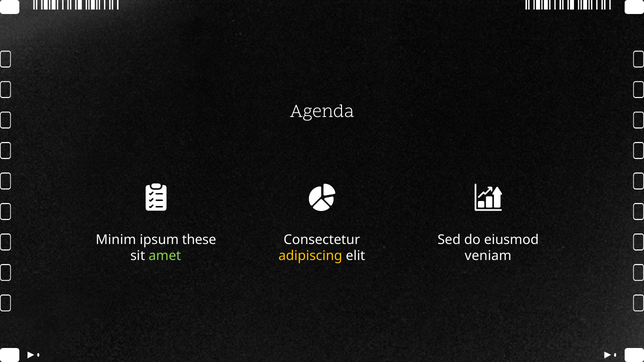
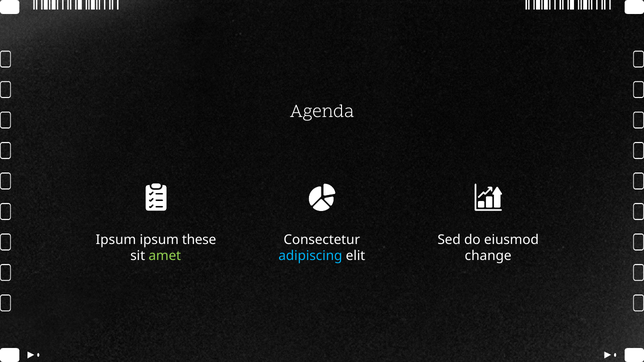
Minim: Minim -> Ipsum (116, 240)
adipiscing colour: yellow -> light blue (310, 256)
veniam: veniam -> change (488, 256)
